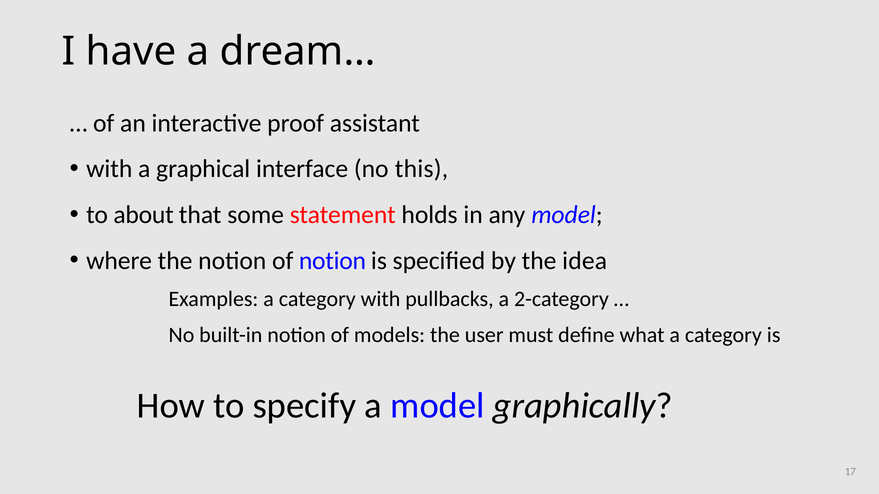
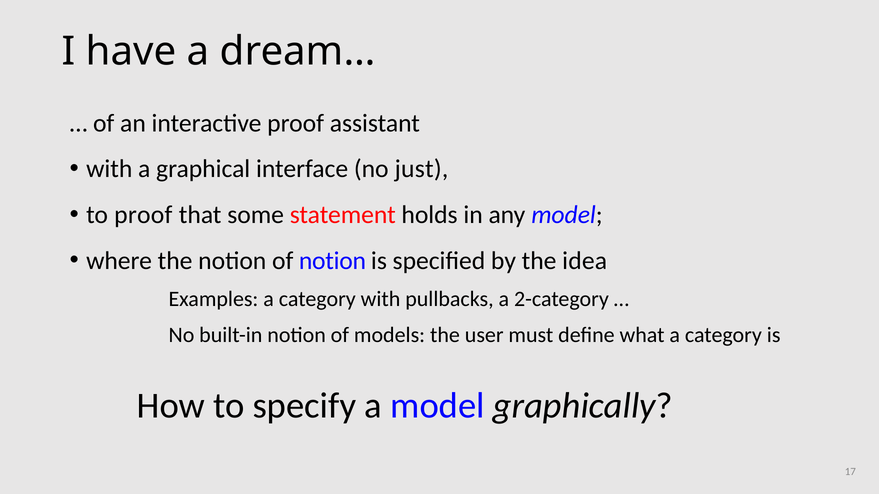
this: this -> just (422, 169)
to about: about -> proof (143, 215)
